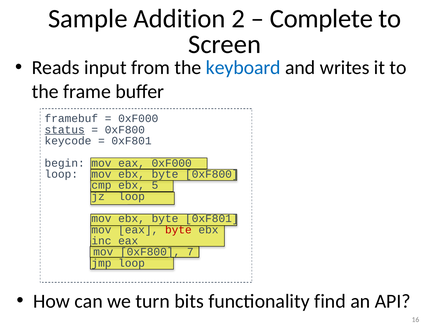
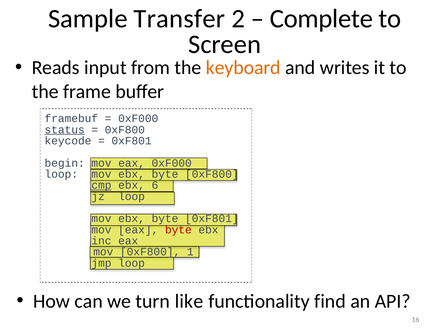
Addition: Addition -> Transfer (179, 19)
keyboard colour: blue -> orange (243, 68)
cmp underline: none -> present (101, 185)
5: 5 -> 6 (155, 185)
7: 7 -> 1 (190, 252)
bits: bits -> like (189, 301)
